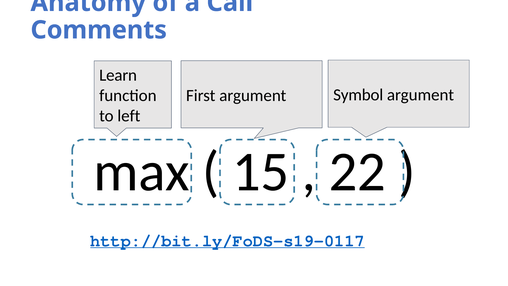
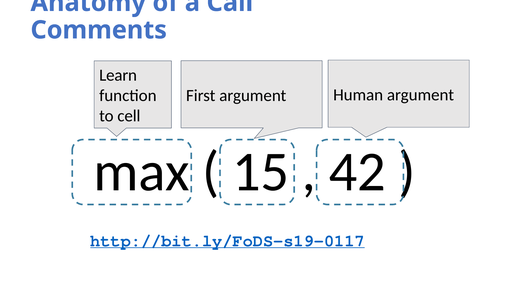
Symbol: Symbol -> Human (358, 95)
left: left -> cell (129, 116)
22: 22 -> 42 (357, 172)
